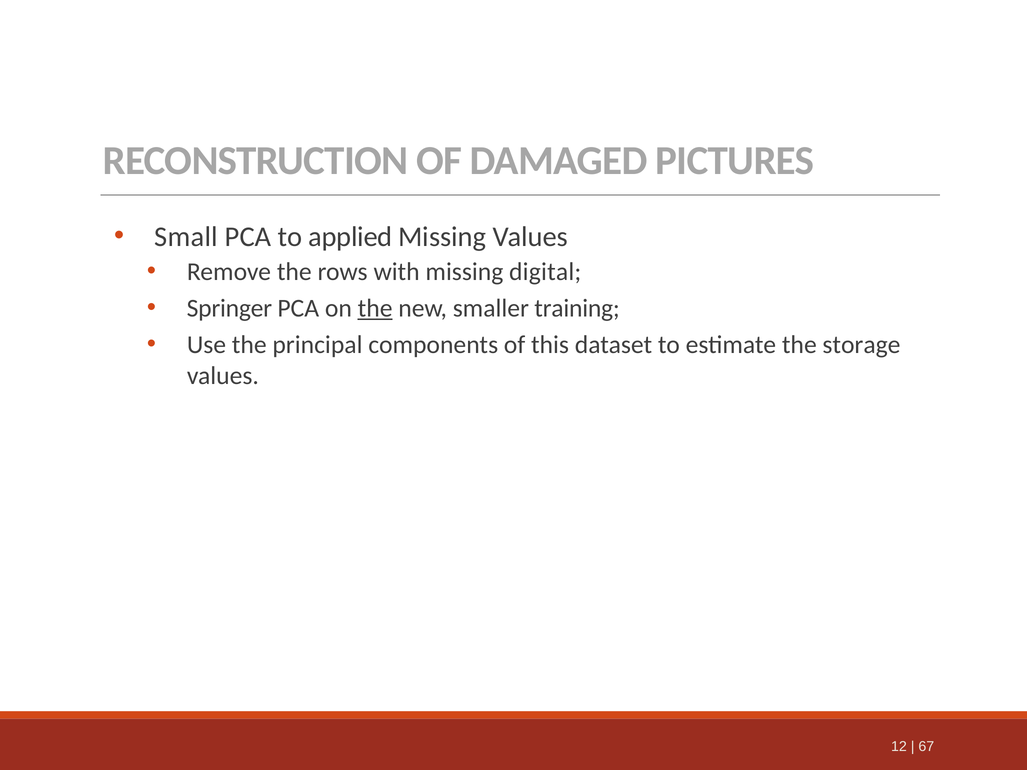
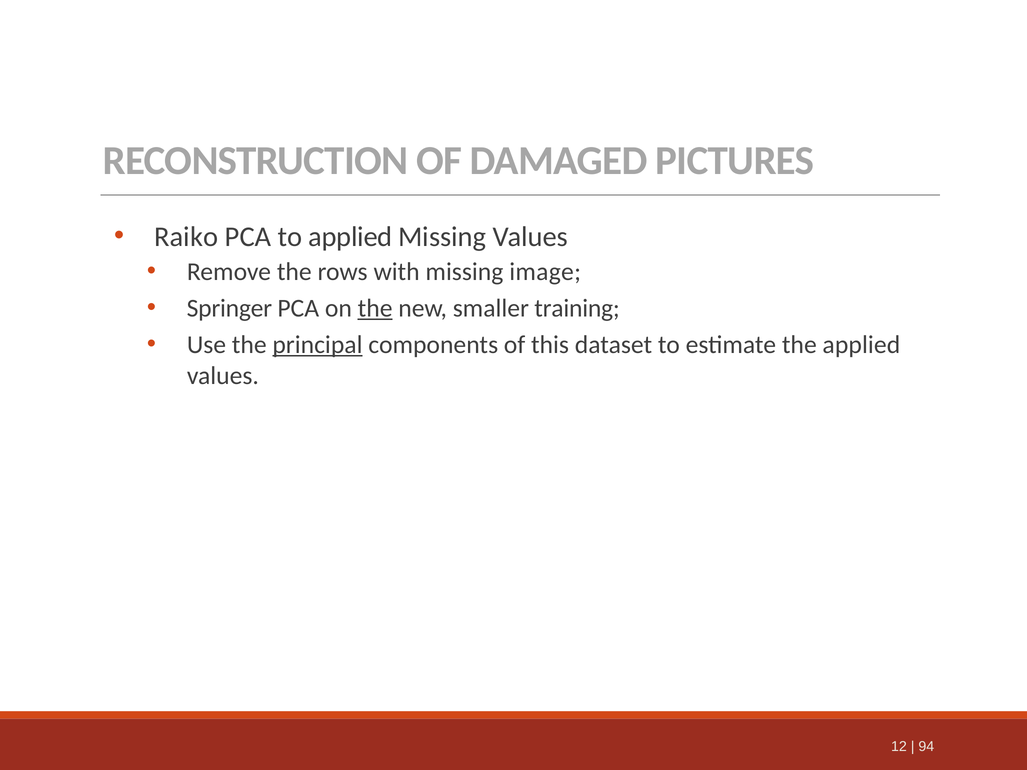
Small: Small -> Raiko (186, 237)
digital: digital -> image (545, 272)
principal underline: none -> present (317, 345)
the storage: storage -> applied (861, 345)
67: 67 -> 94 (926, 747)
